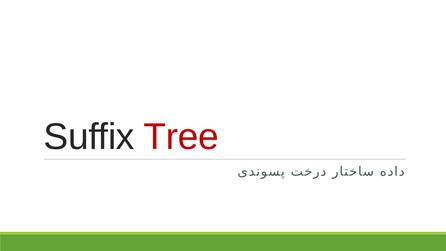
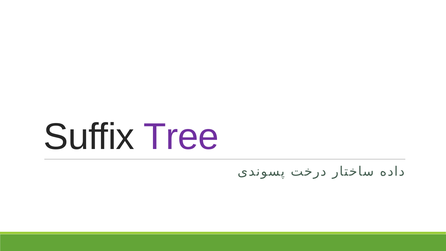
Tree colour: red -> purple (181, 137)
